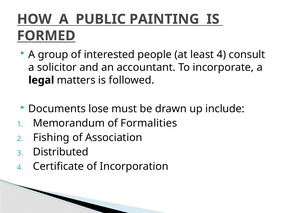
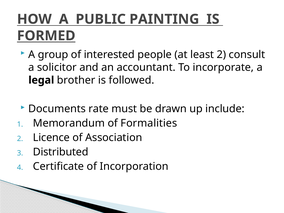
least 4: 4 -> 2 (221, 55)
matters: matters -> brother (76, 80)
lose: lose -> rate (99, 109)
Fishing: Fishing -> Licence (51, 138)
